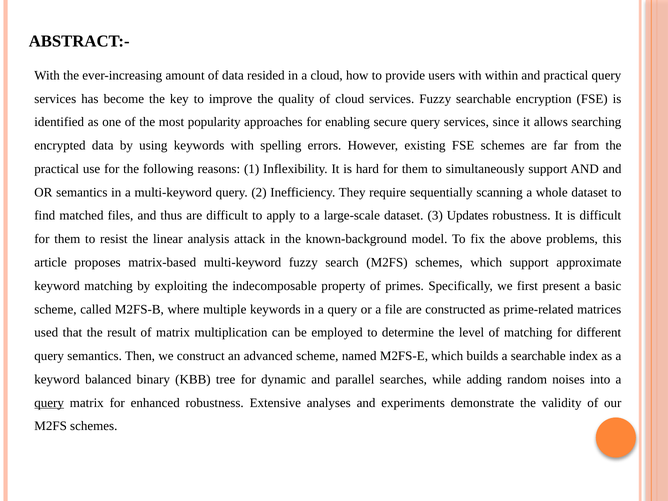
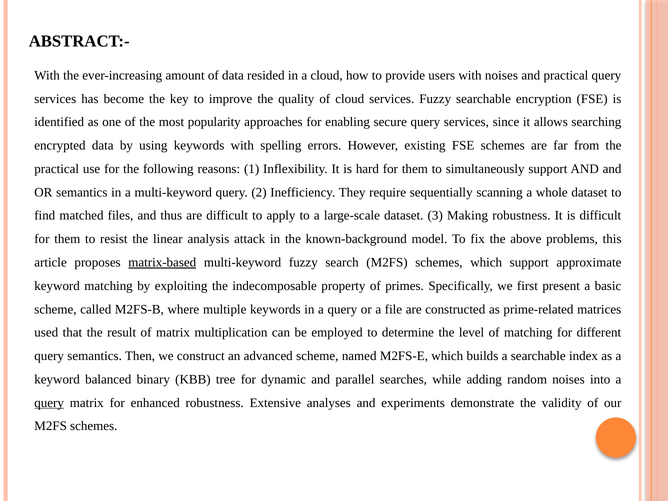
with within: within -> noises (501, 75)
Updates: Updates -> Making (468, 216)
matrix-based underline: none -> present (162, 262)
